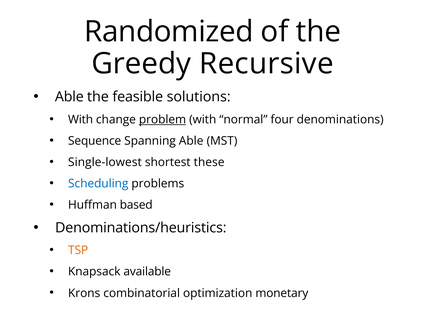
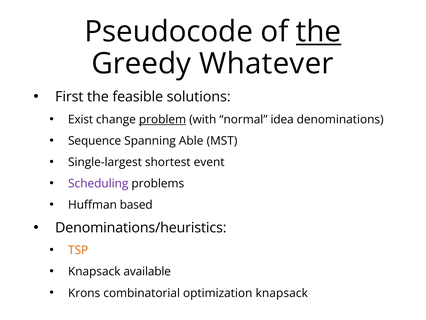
Randomized: Randomized -> Pseudocode (169, 32)
the underline: none -> present (319, 32)
Recursive: Recursive -> Whatever (266, 64)
Able: Able -> First (69, 97)
With: With -> Exist (81, 119)
four: four -> idea (282, 119)
Single-lowest: Single-lowest -> Single-largest (105, 162)
these: these -> event (209, 162)
Scheduling colour: blue -> purple (98, 183)
optimization monetary: monetary -> knapsack (282, 293)
